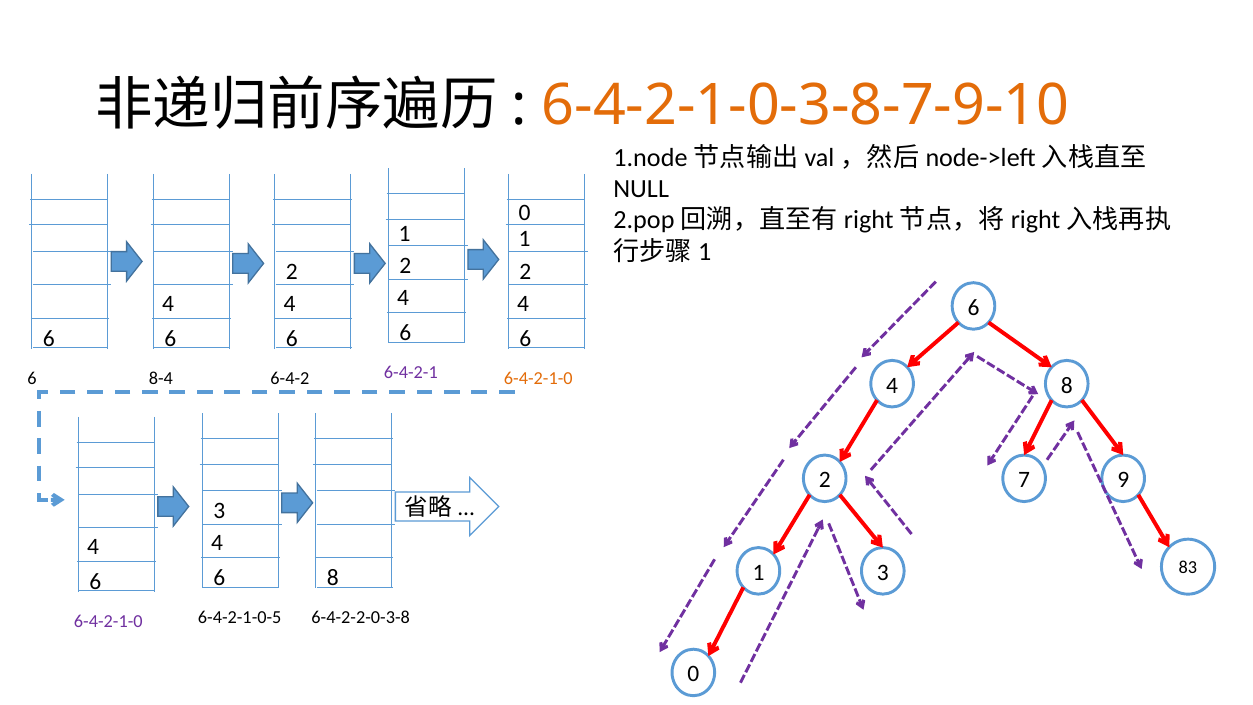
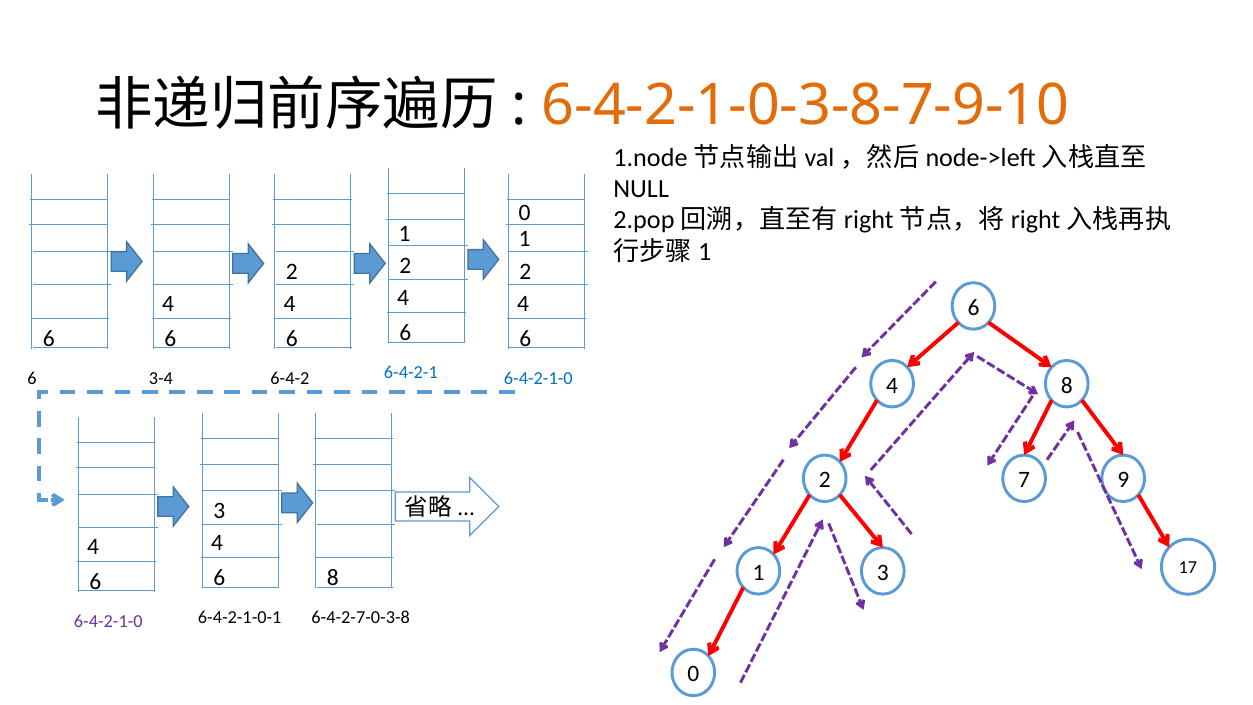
6-4-2-1 colour: purple -> blue (411, 373)
8-4: 8-4 -> 3-4 (161, 378)
6-4-2-1-0 colour: orange -> blue (538, 378)
83: 83 -> 17 (1188, 568)
6-4-2-1-0-5: 6-4-2-1-0-5 -> 6-4-2-1-0-1 (240, 618)
6-4-2-2-0-3-8: 6-4-2-2-0-3-8 -> 6-4-2-7-0-3-8 (361, 618)
